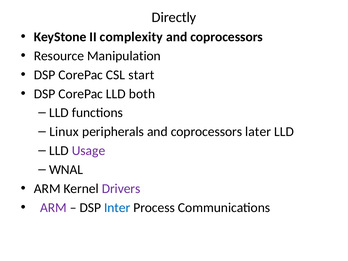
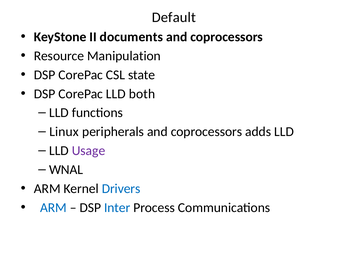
Directly: Directly -> Default (174, 17)
complexity: complexity -> documents (131, 37)
start: start -> state (142, 75)
later: later -> adds (258, 132)
Drivers colour: purple -> blue (121, 189)
ARM colour: purple -> blue (53, 208)
